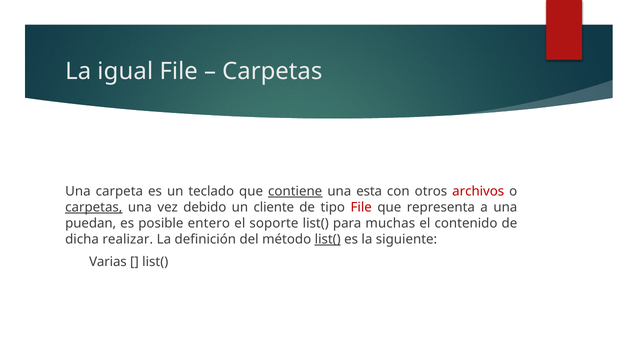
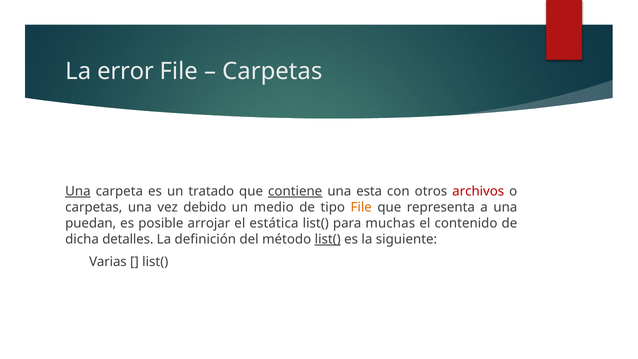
igual: igual -> error (125, 71)
Una underline: none -> present (78, 191)
teclado: teclado -> tratado (211, 191)
carpetas underline: present -> none (94, 207)
cliente: cliente -> medio (274, 207)
File colour: red -> orange (361, 207)
entero: entero -> arrojar (209, 223)
soporte: soporte -> estática (274, 223)
realizar: realizar -> detalles (128, 239)
